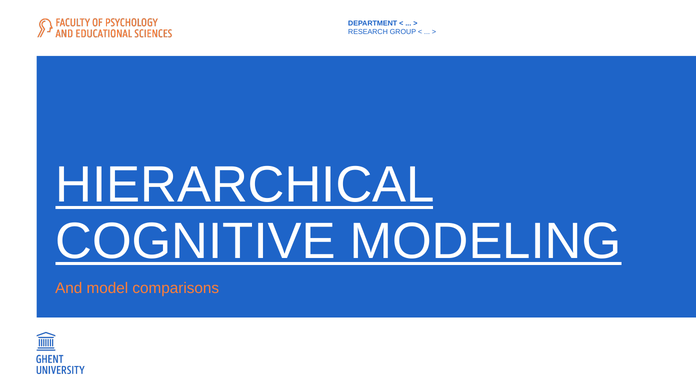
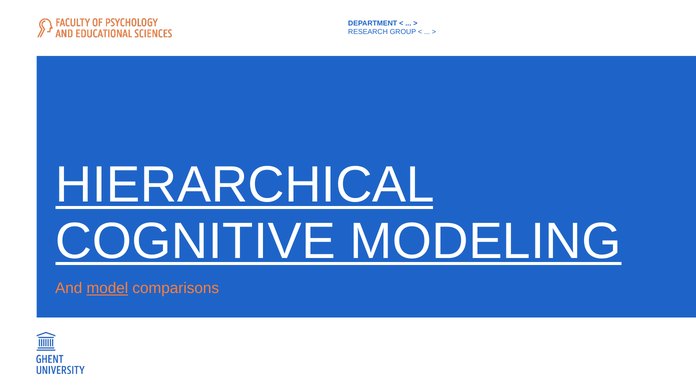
model underline: none -> present (107, 288)
